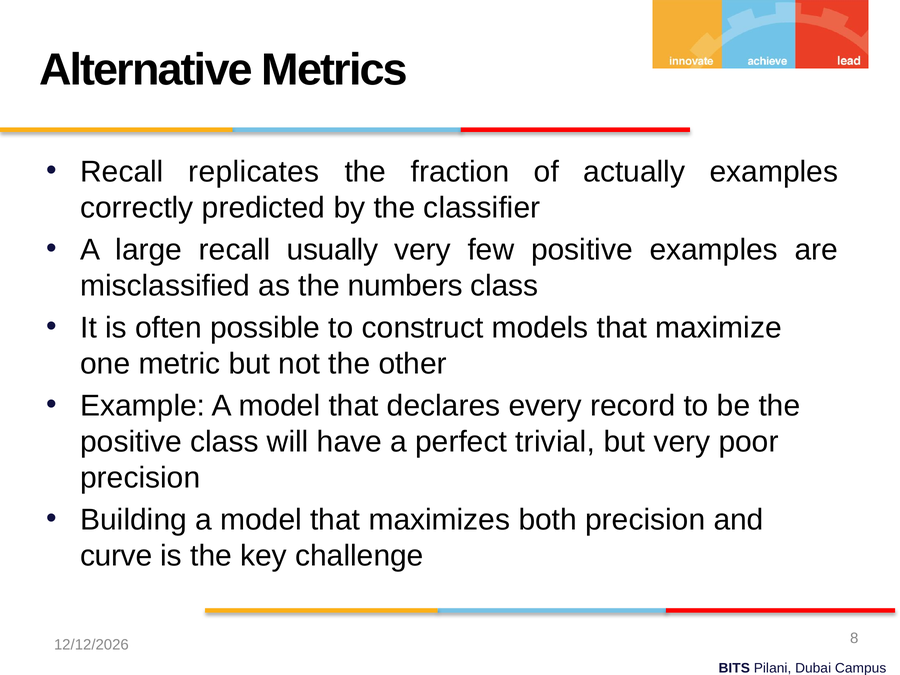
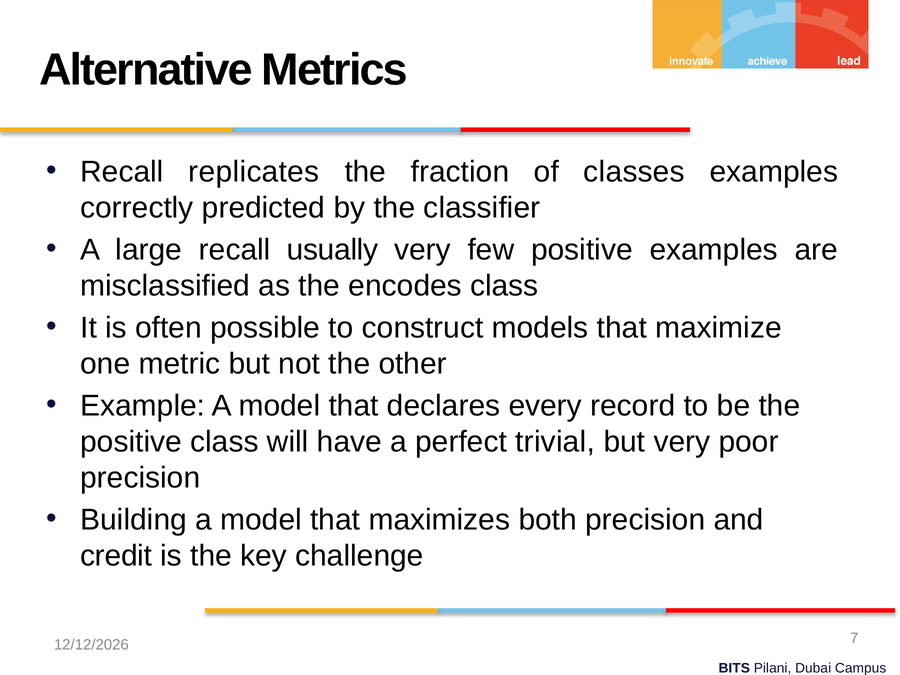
actually: actually -> classes (634, 172)
numbers: numbers -> encodes (405, 286)
curve: curve -> credit (116, 556)
8: 8 -> 7 (854, 639)
